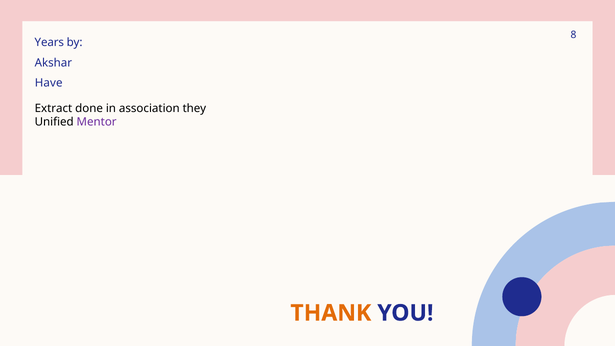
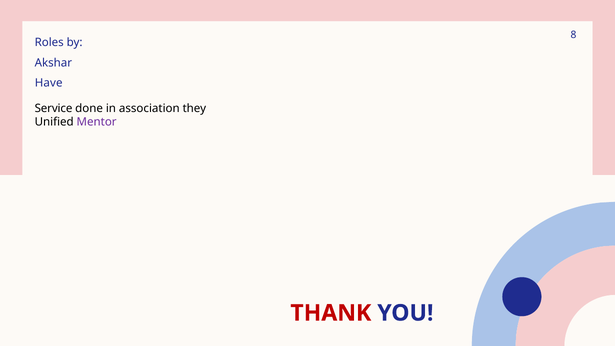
Years: Years -> Roles (49, 43)
Extract: Extract -> Service (54, 108)
THANK colour: orange -> red (331, 313)
